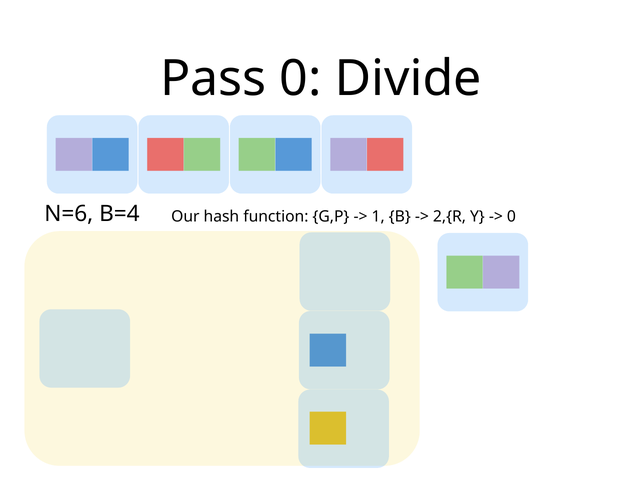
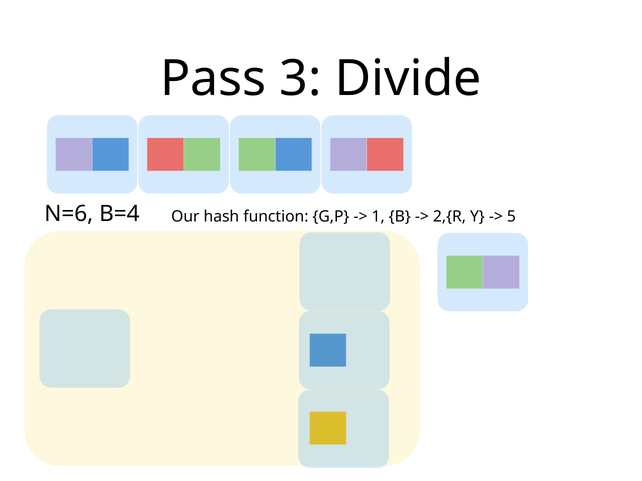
Pass 0: 0 -> 3 (301, 79)
0: 0 -> 5 (511, 217)
